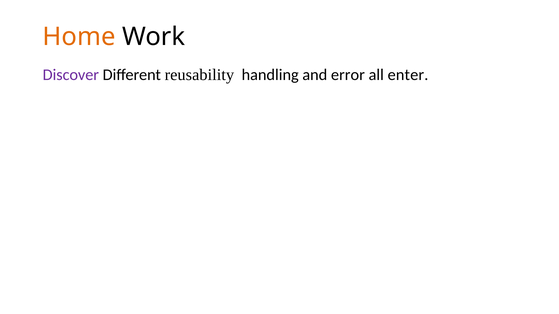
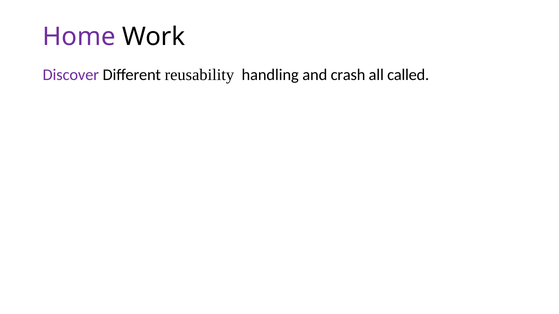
Home colour: orange -> purple (79, 37)
error: error -> crash (348, 75)
enter: enter -> called (408, 75)
